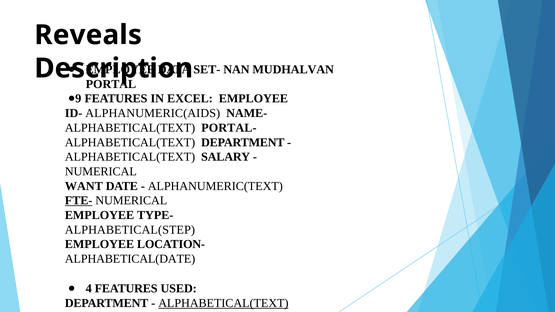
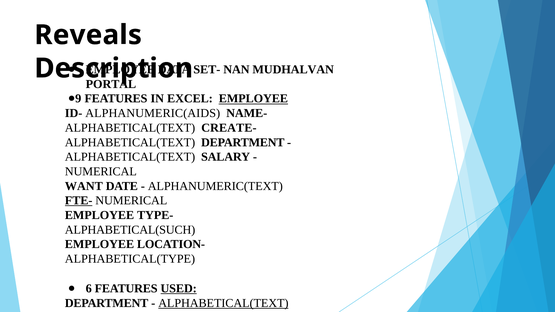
EMPLOYEE underline: none -> present (253, 99)
PORTAL-: PORTAL- -> CREATE- (229, 128)
ALPHABETICAL(STEP: ALPHABETICAL(STEP -> ALPHABETICAL(SUCH (130, 230)
ALPHABETICAL(DATE: ALPHABETICAL(DATE -> ALPHABETICAL(TYPE (130, 259)
4: 4 -> 6 (89, 289)
USED underline: none -> present (179, 289)
